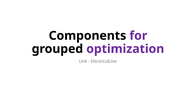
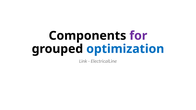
optimization colour: purple -> blue (125, 49)
